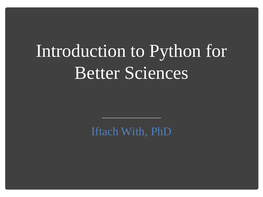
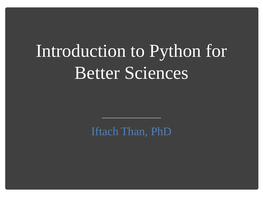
With: With -> Than (134, 132)
